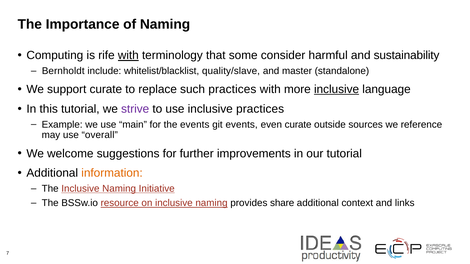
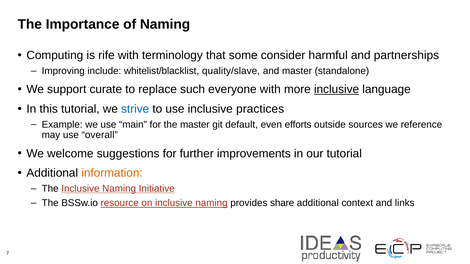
with underline: present -> none (128, 56)
sustainability: sustainability -> partnerships (406, 56)
Bernholdt: Bernholdt -> Improving (63, 71)
such practices: practices -> everyone (232, 90)
strive colour: purple -> blue (135, 109)
the events: events -> master (195, 125)
git events: events -> default (242, 125)
even curate: curate -> efforts (298, 125)
